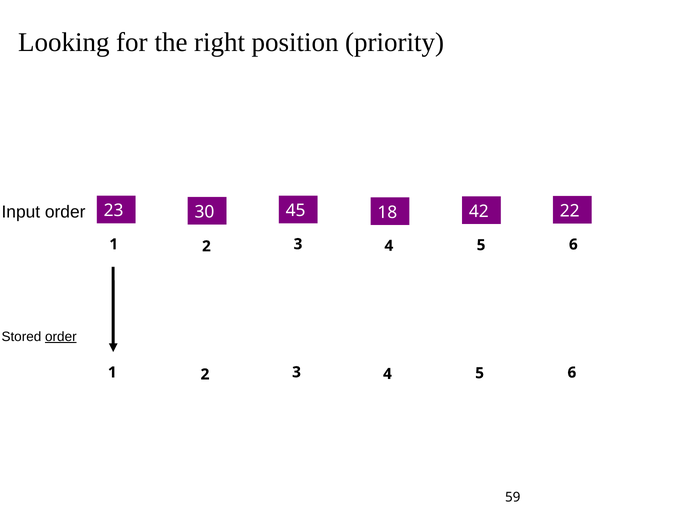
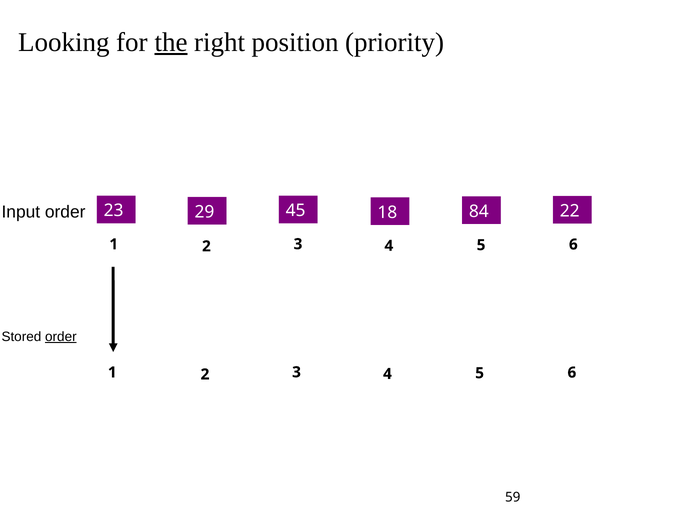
the underline: none -> present (171, 42)
30: 30 -> 29 (204, 212)
42: 42 -> 84 (479, 211)
